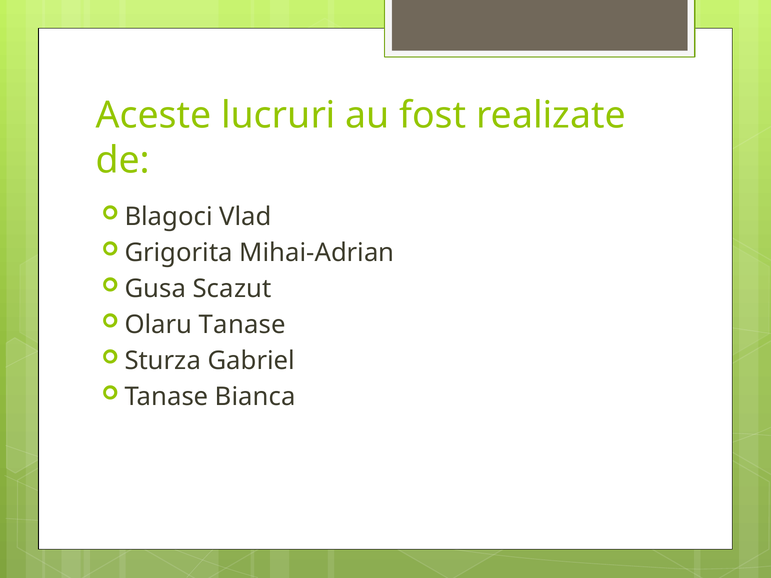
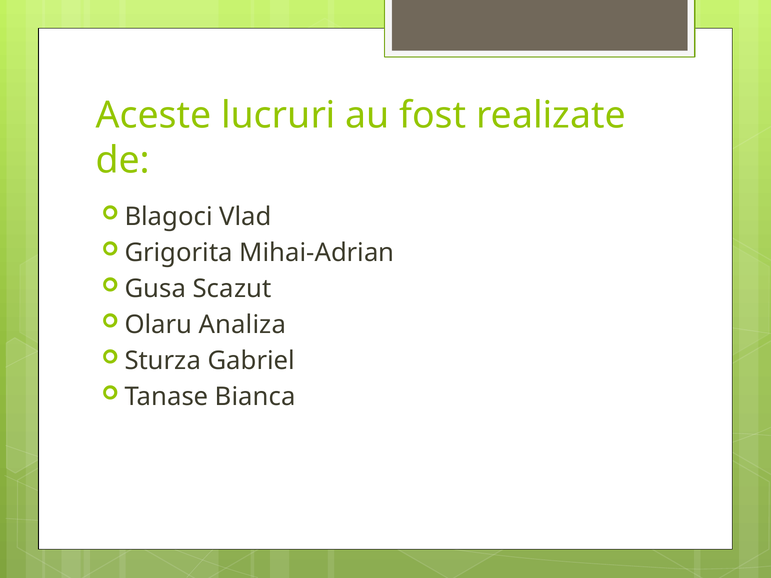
Olaru Tanase: Tanase -> Analiza (242, 325)
